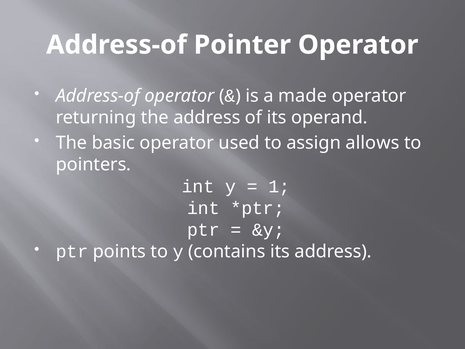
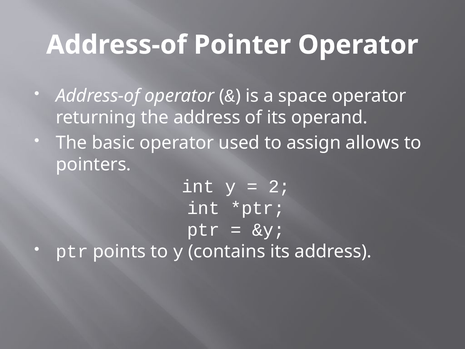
made: made -> space (303, 96)
1: 1 -> 2 (279, 186)
